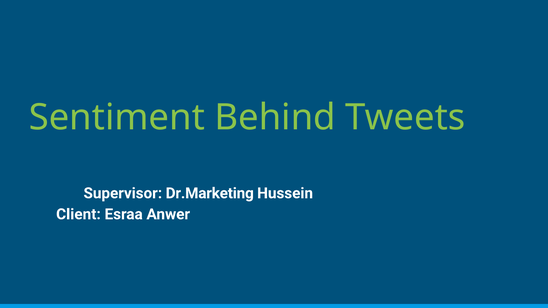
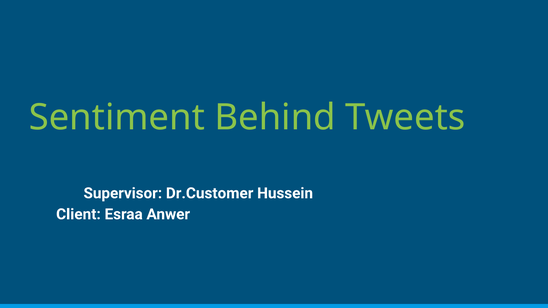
Dr.Marketing: Dr.Marketing -> Dr.Customer (210, 193)
